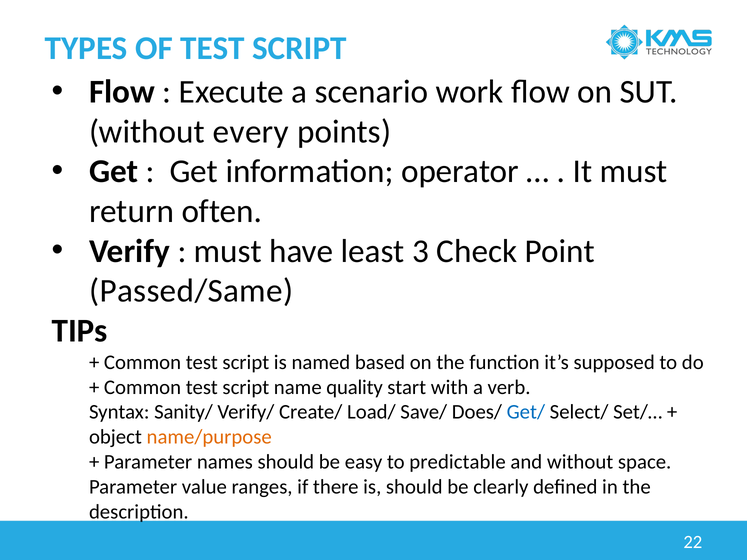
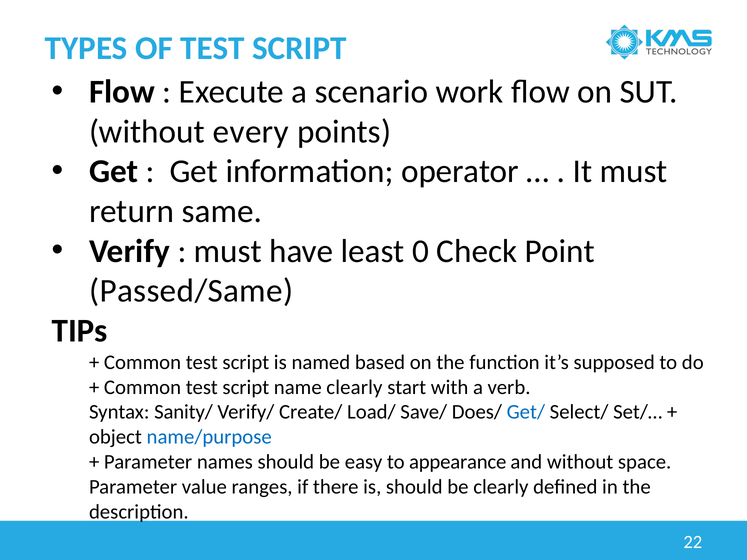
often: often -> same (222, 211)
3: 3 -> 0 (421, 251)
name quality: quality -> clearly (354, 387)
name/purpose colour: orange -> blue (209, 437)
predictable: predictable -> appearance (458, 462)
